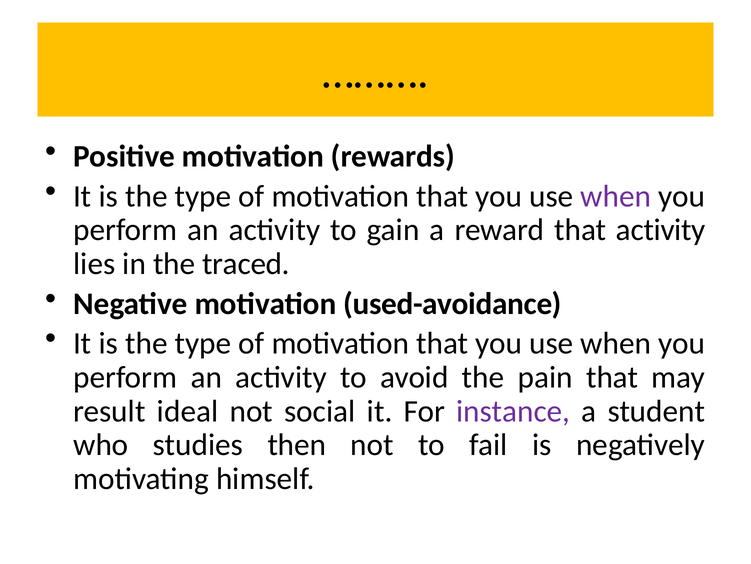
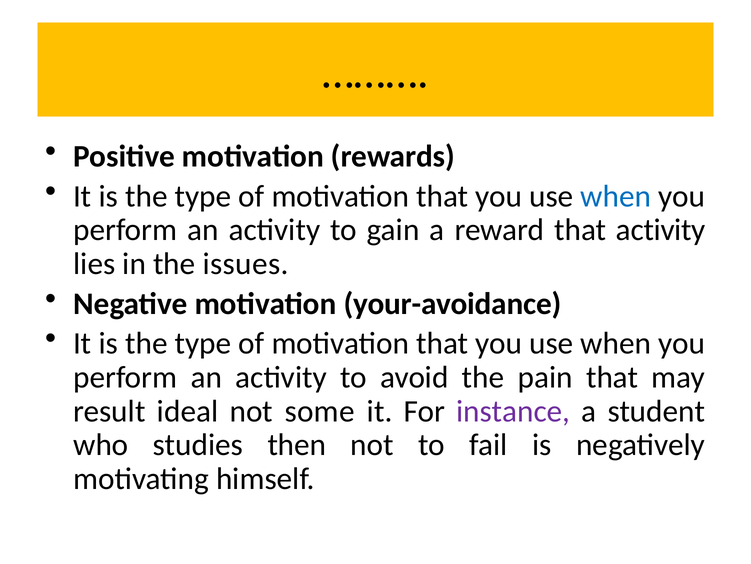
when colour: purple -> blue (616, 196)
traced: traced -> issues (246, 264)
used-avoidance: used-avoidance -> your-avoidance (452, 303)
social: social -> some (320, 411)
